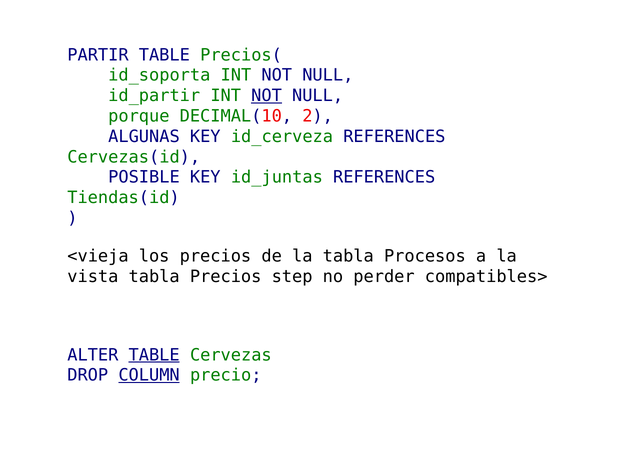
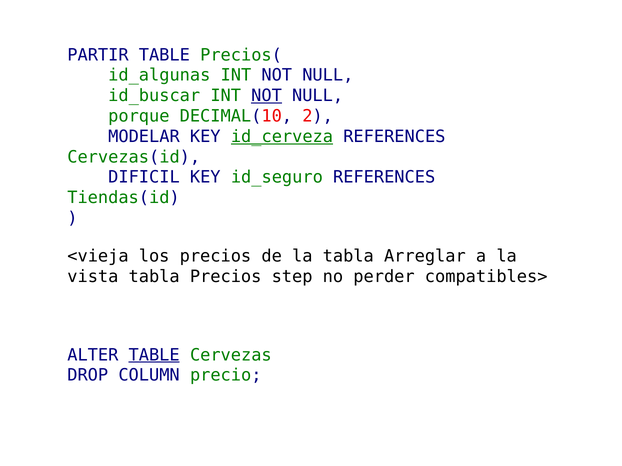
id_soporta: id_soporta -> id_algunas (159, 75)
id_partir: id_partir -> id_buscar (154, 96)
ALGUNAS: ALGUNAS -> MODELAR (144, 137)
id_cerveza underline: none -> present (282, 137)
POSIBLE: POSIBLE -> DIFICIL (144, 177)
id_juntas: id_juntas -> id_seguro (277, 177)
Procesos: Procesos -> Arreglar (425, 257)
COLUMN underline: present -> none (149, 376)
